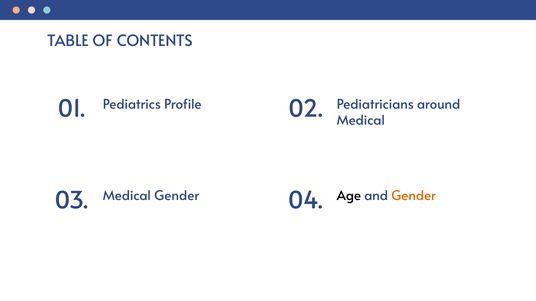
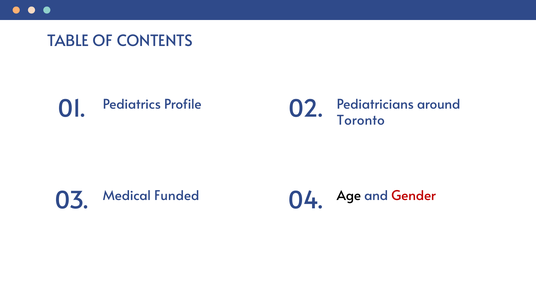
Medical: Medical -> Toronto (361, 121)
Medical Gender: Gender -> Funded (177, 196)
Gender colour: orange -> red (414, 196)
